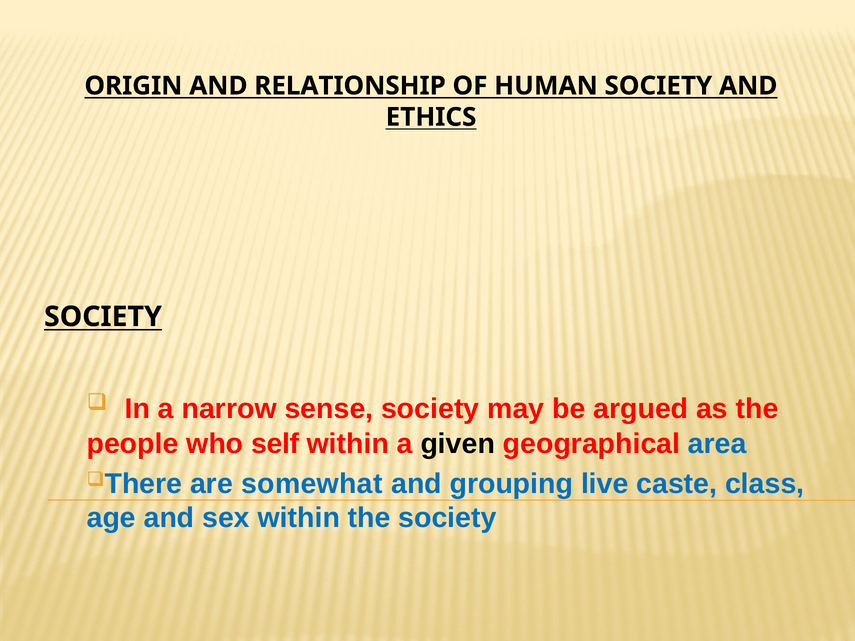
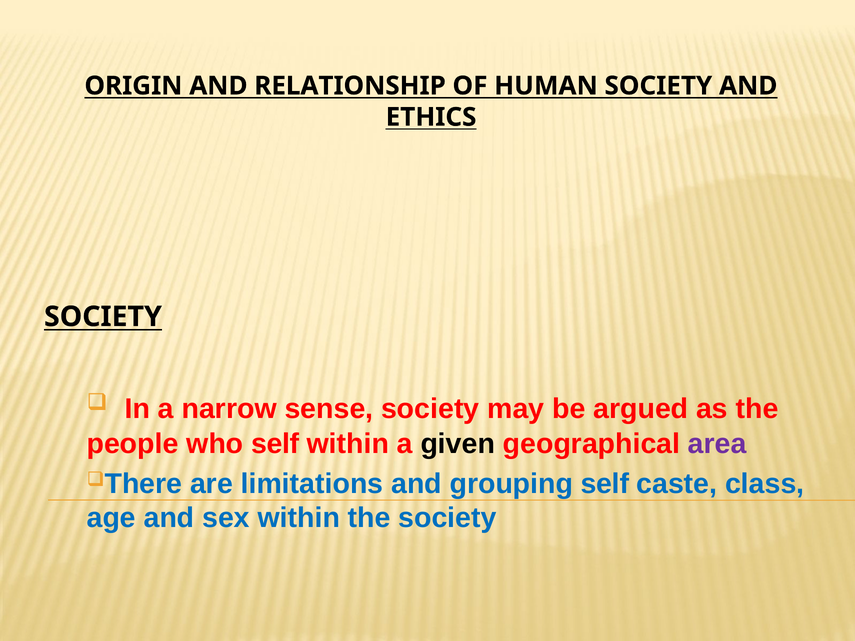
area colour: blue -> purple (717, 444)
somewhat: somewhat -> limitations (312, 484)
grouping live: live -> self (605, 484)
